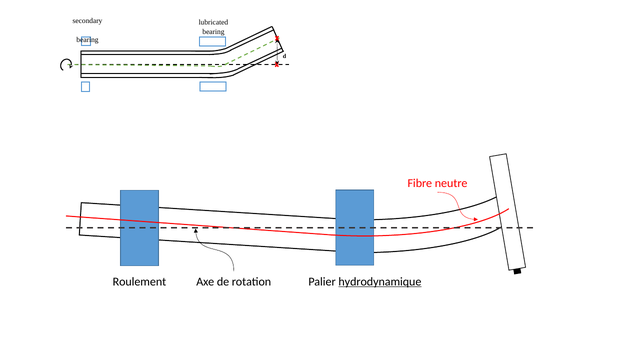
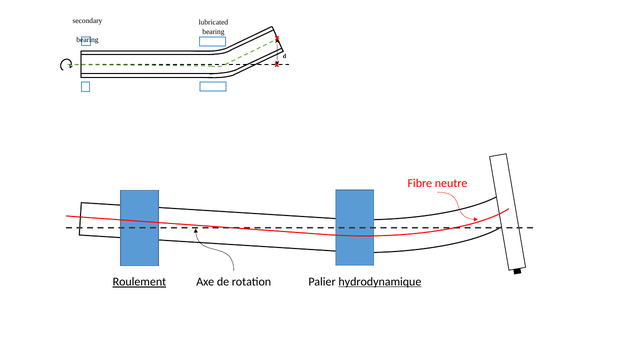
Roulement underline: none -> present (139, 282)
